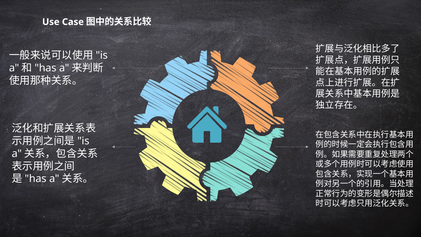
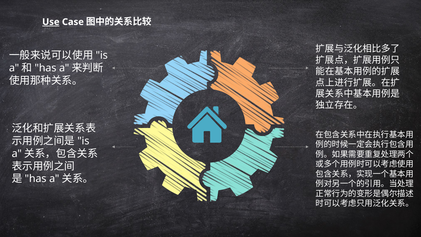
Use underline: none -> present (51, 22)
